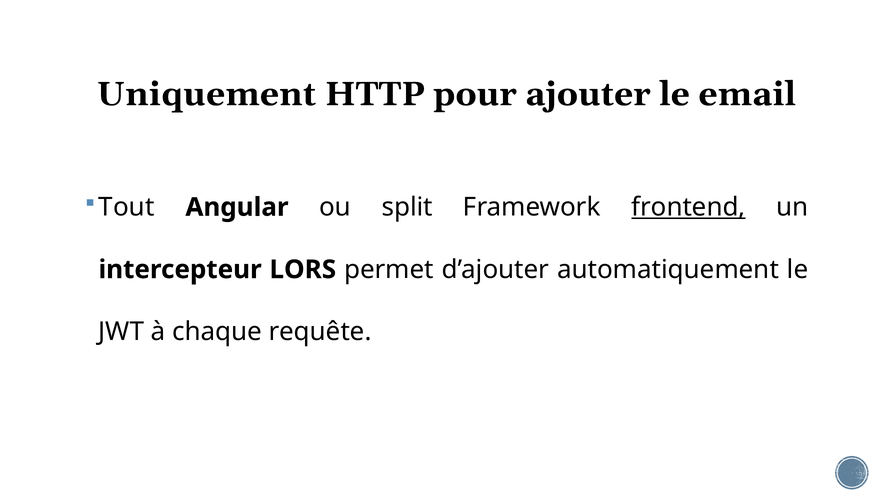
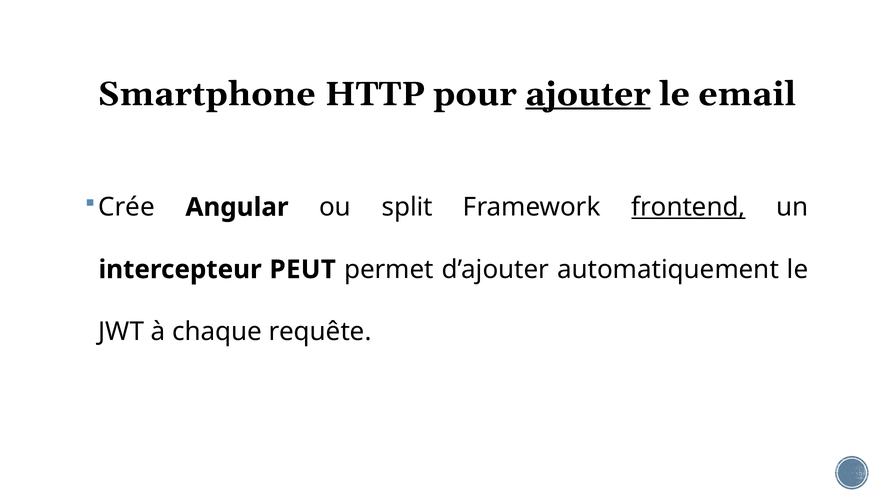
Uniquement: Uniquement -> Smartphone (207, 94)
ajouter underline: none -> present (588, 94)
Tout: Tout -> Crée (127, 207)
LORS: LORS -> PEUT (303, 270)
